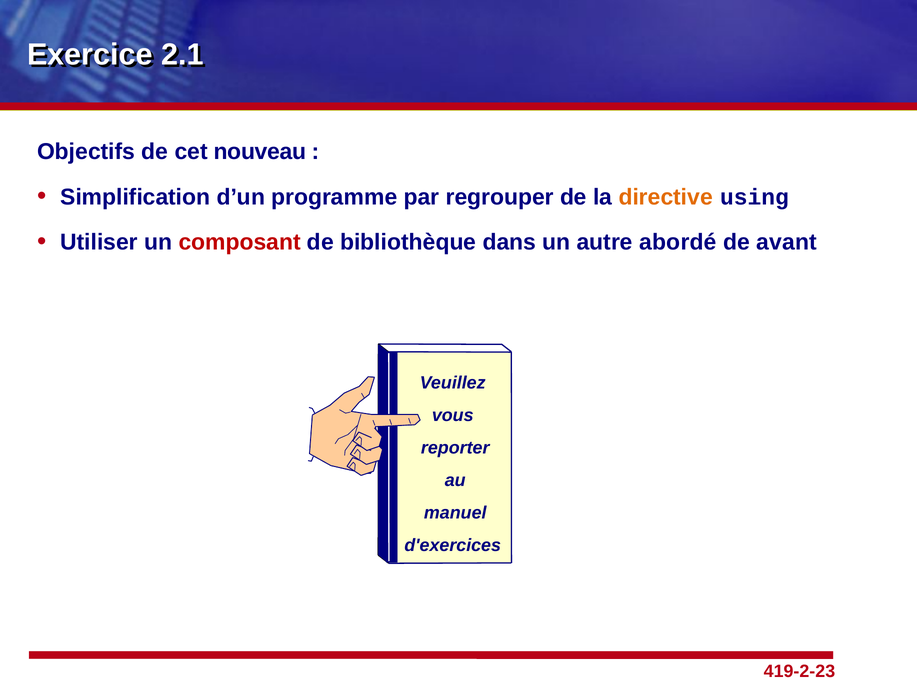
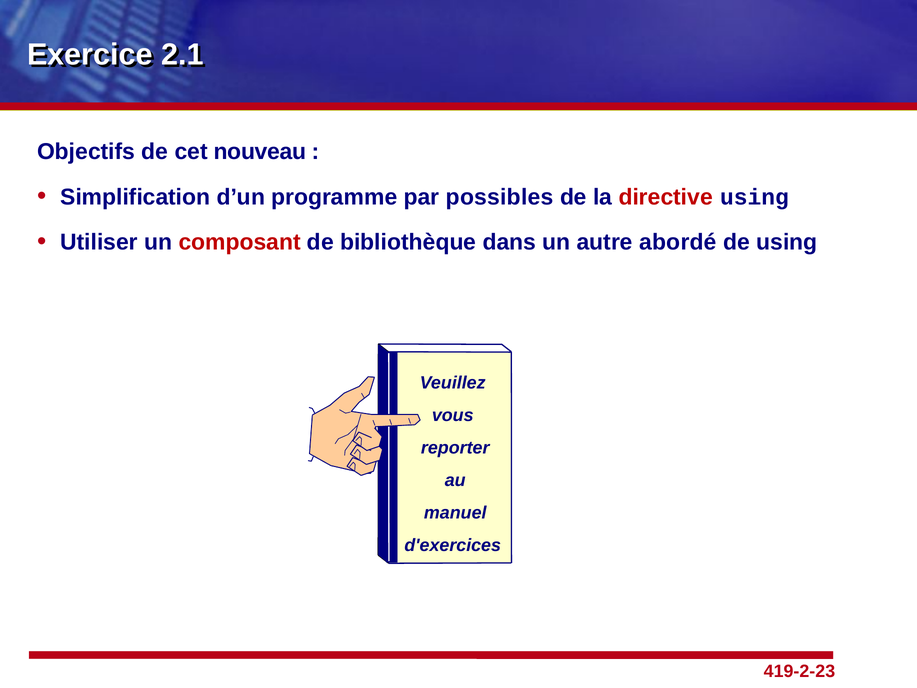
regrouper: regrouper -> possibles (500, 197)
directive colour: orange -> red (666, 197)
de avant: avant -> using (787, 242)
